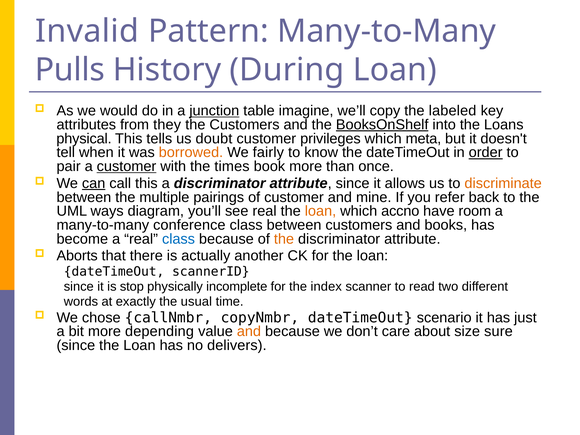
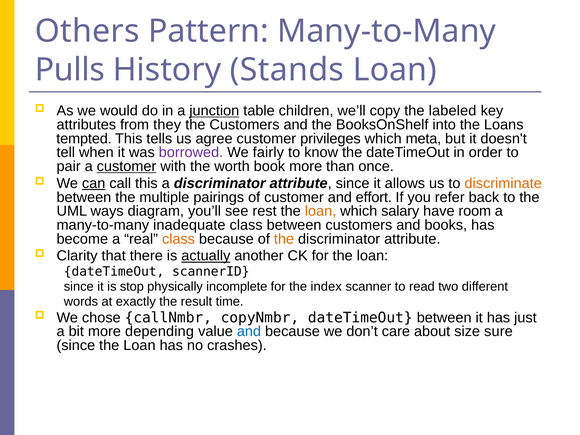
Invalid: Invalid -> Others (87, 31)
During: During -> Stands (287, 70)
imagine: imagine -> children (306, 111)
BooksOnShelf underline: present -> none (382, 125)
physical: physical -> tempted (84, 139)
doubt: doubt -> agree (214, 139)
borrowed colour: orange -> purple (191, 153)
order underline: present -> none (486, 153)
times: times -> worth (232, 166)
mine: mine -> effort (374, 197)
see real: real -> rest (265, 211)
accno: accno -> salary (400, 211)
conference: conference -> inadequate (189, 225)
class colour: blue -> orange (179, 239)
Aborts: Aborts -> Clarity (77, 256)
actually underline: none -> present (206, 256)
usual: usual -> result (196, 302)
dateTimeOut scenario: scenario -> between (444, 318)
and colour: orange -> blue (249, 331)
delivers: delivers -> crashes (237, 345)
